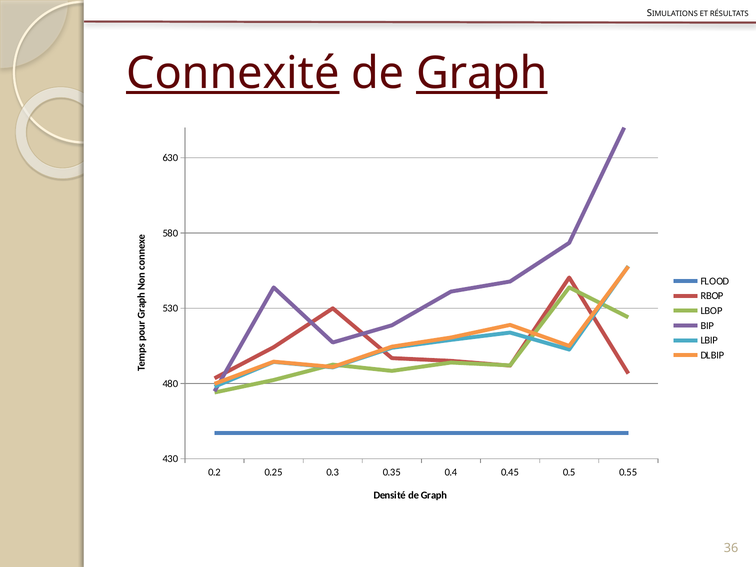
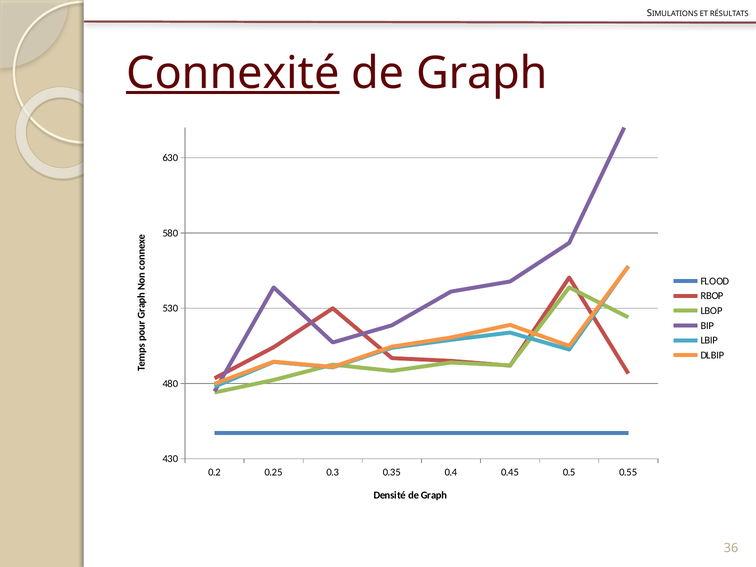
Graph underline: present -> none (482, 73)
